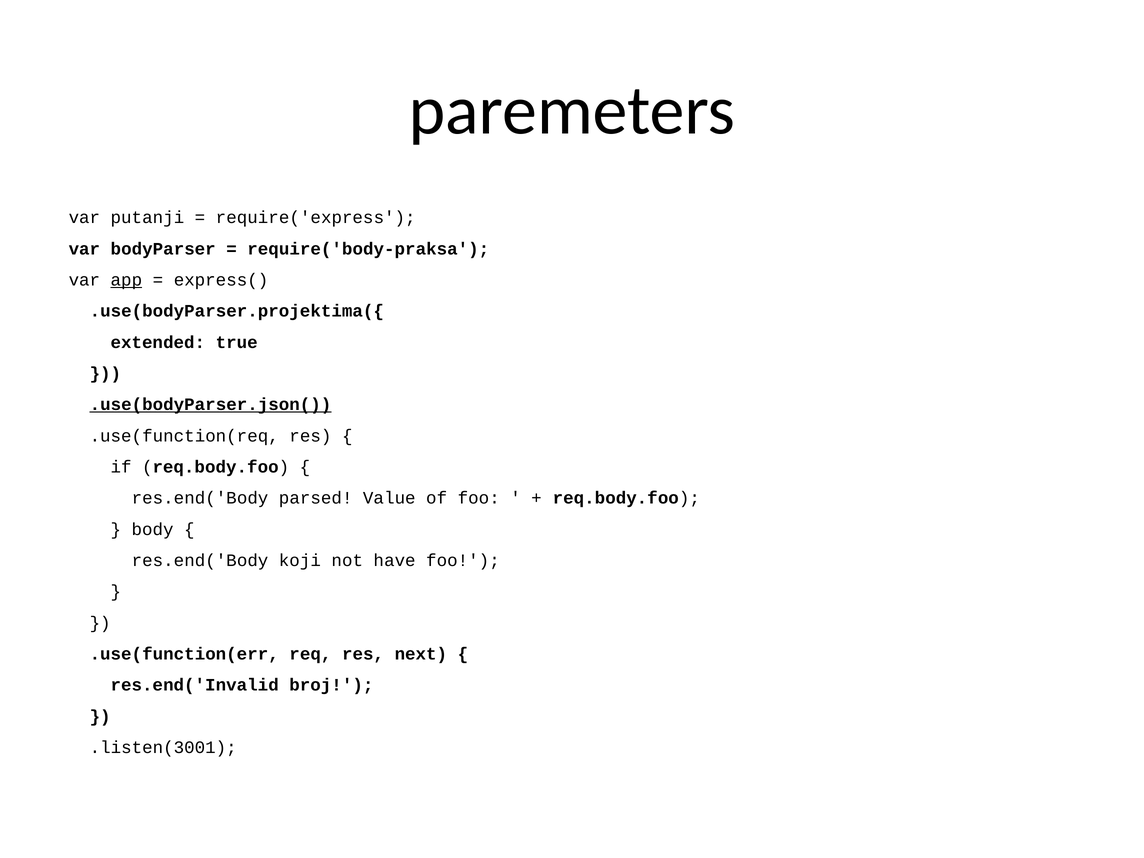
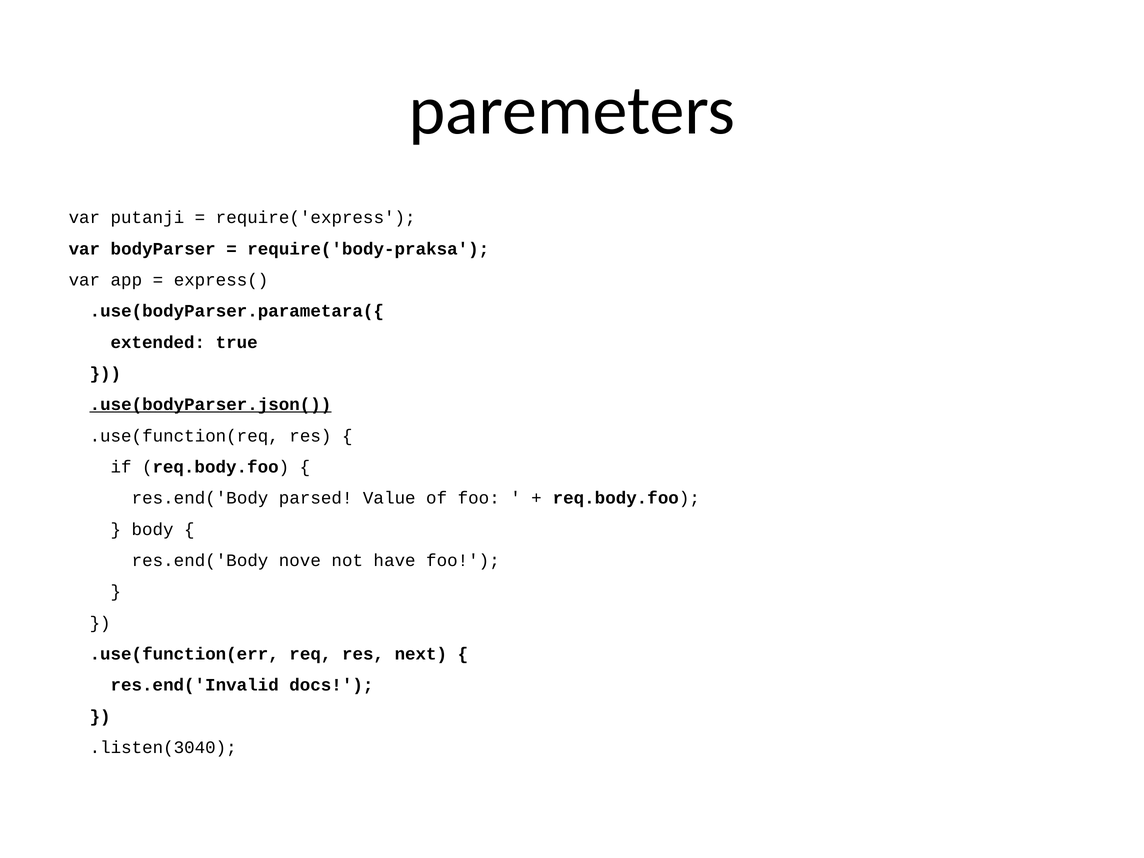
app underline: present -> none (126, 280)
.use(bodyParser.projektima({: .use(bodyParser.projektima({ -> .use(bodyParser.parametara({ (237, 311)
koji: koji -> nove (300, 560)
broj: broj -> docs (331, 685)
.listen(3001: .listen(3001 -> .listen(3040 (163, 747)
